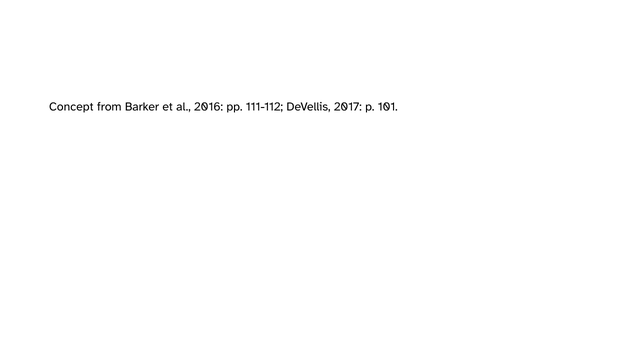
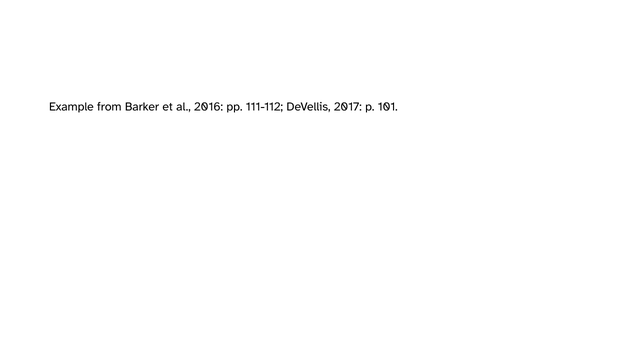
Concept: Concept -> Example (71, 107)
